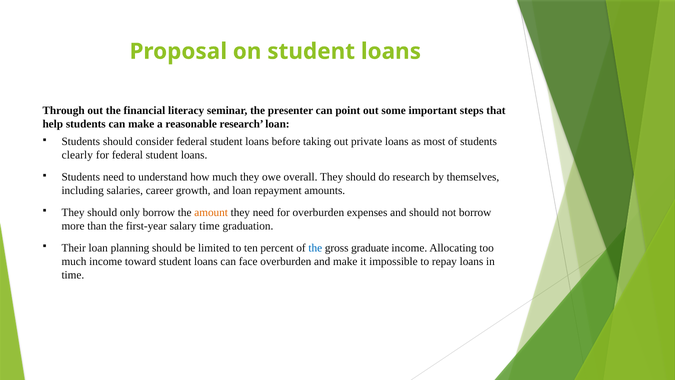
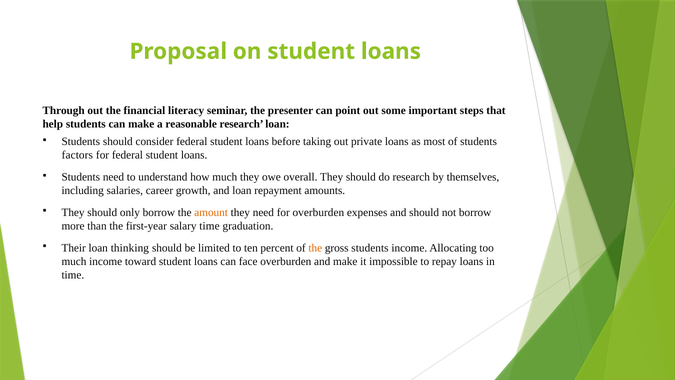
clearly: clearly -> factors (77, 155)
planning: planning -> thinking (130, 248)
the colour: blue -> orange (315, 248)
gross graduate: graduate -> students (370, 248)
